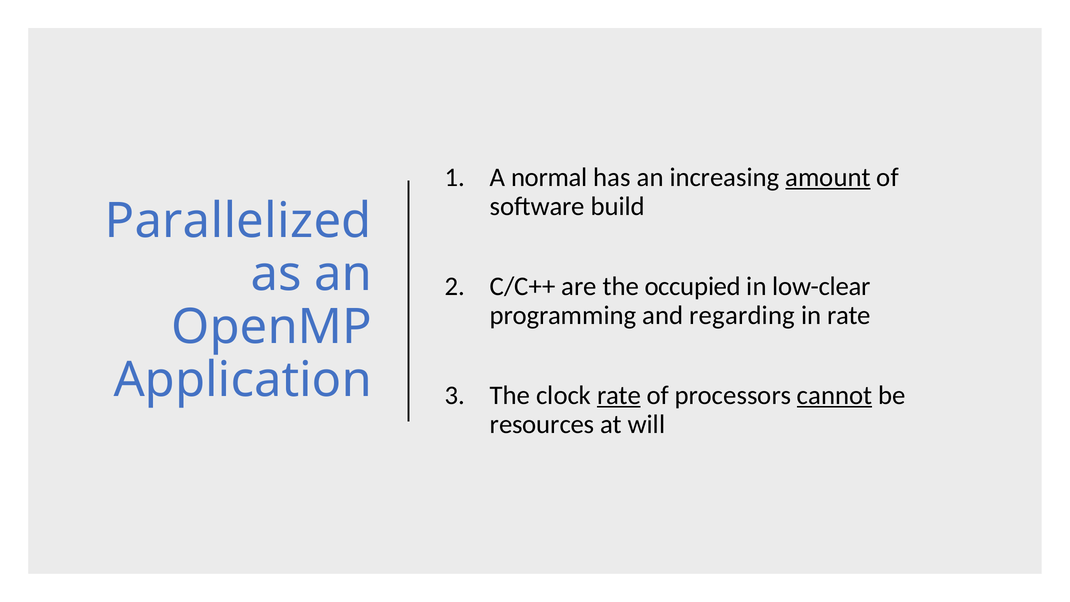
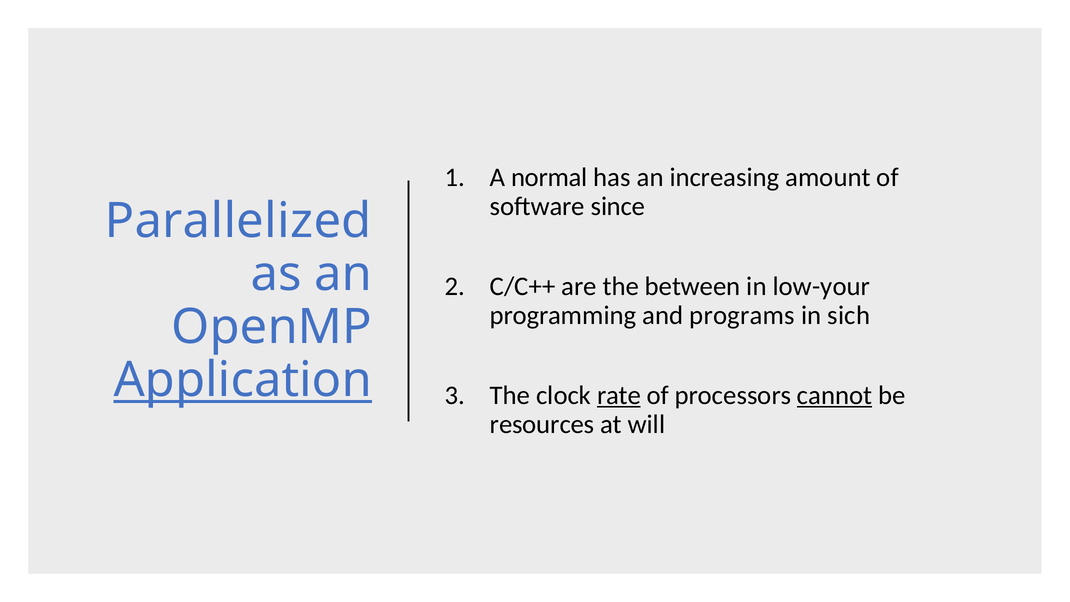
amount underline: present -> none (828, 177)
build: build -> since (618, 206)
occupied: occupied -> between (693, 286)
low-clear: low-clear -> low-your (821, 286)
regarding: regarding -> programs (742, 315)
in rate: rate -> sich (849, 315)
Application underline: none -> present (243, 380)
